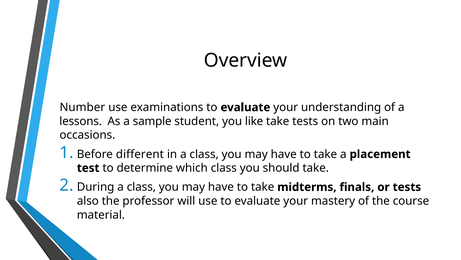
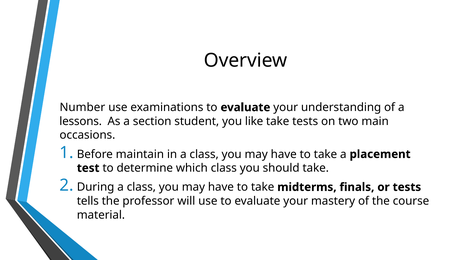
sample: sample -> section (152, 121)
different: different -> maintain (140, 154)
also: also -> tells (88, 200)
